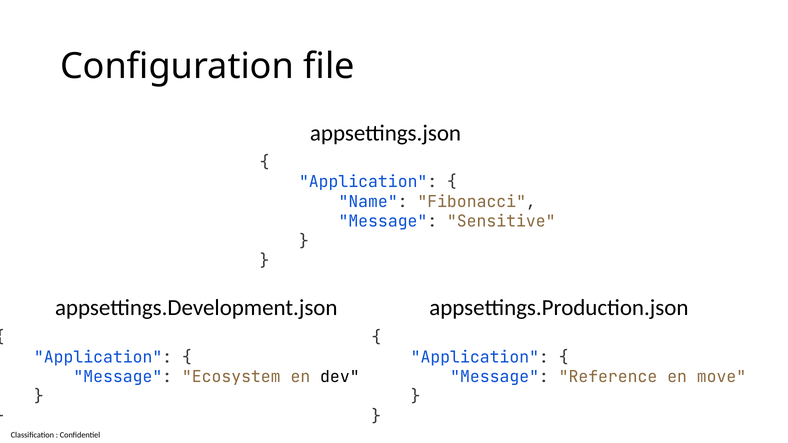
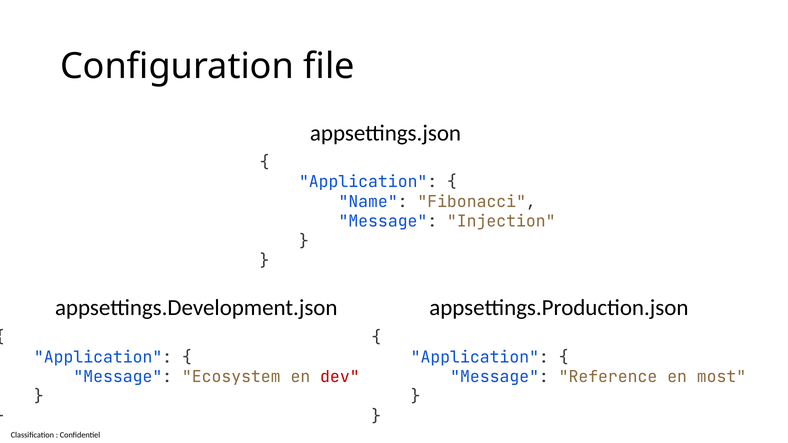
Sensitive: Sensitive -> Injection (501, 222)
dev colour: black -> red (340, 377)
move: move -> most (722, 377)
